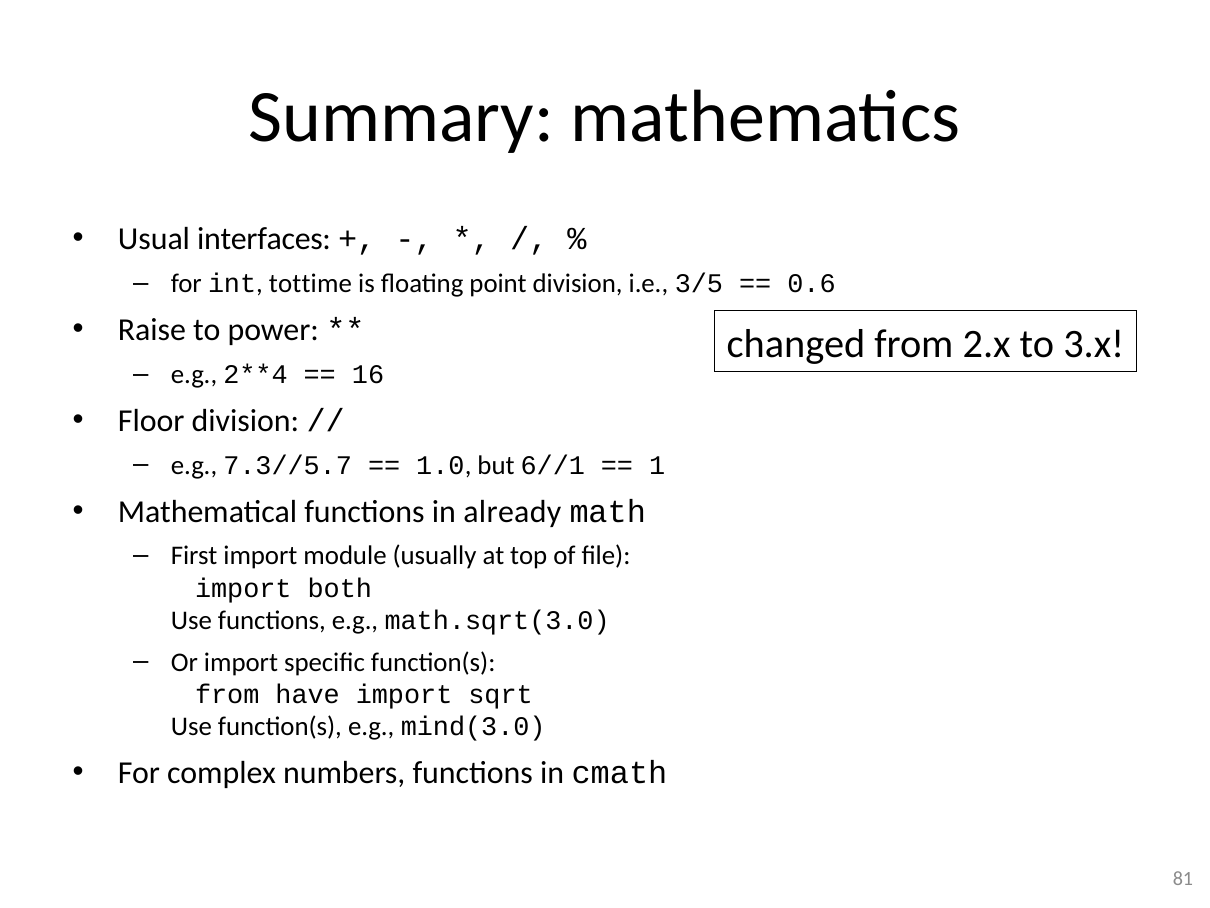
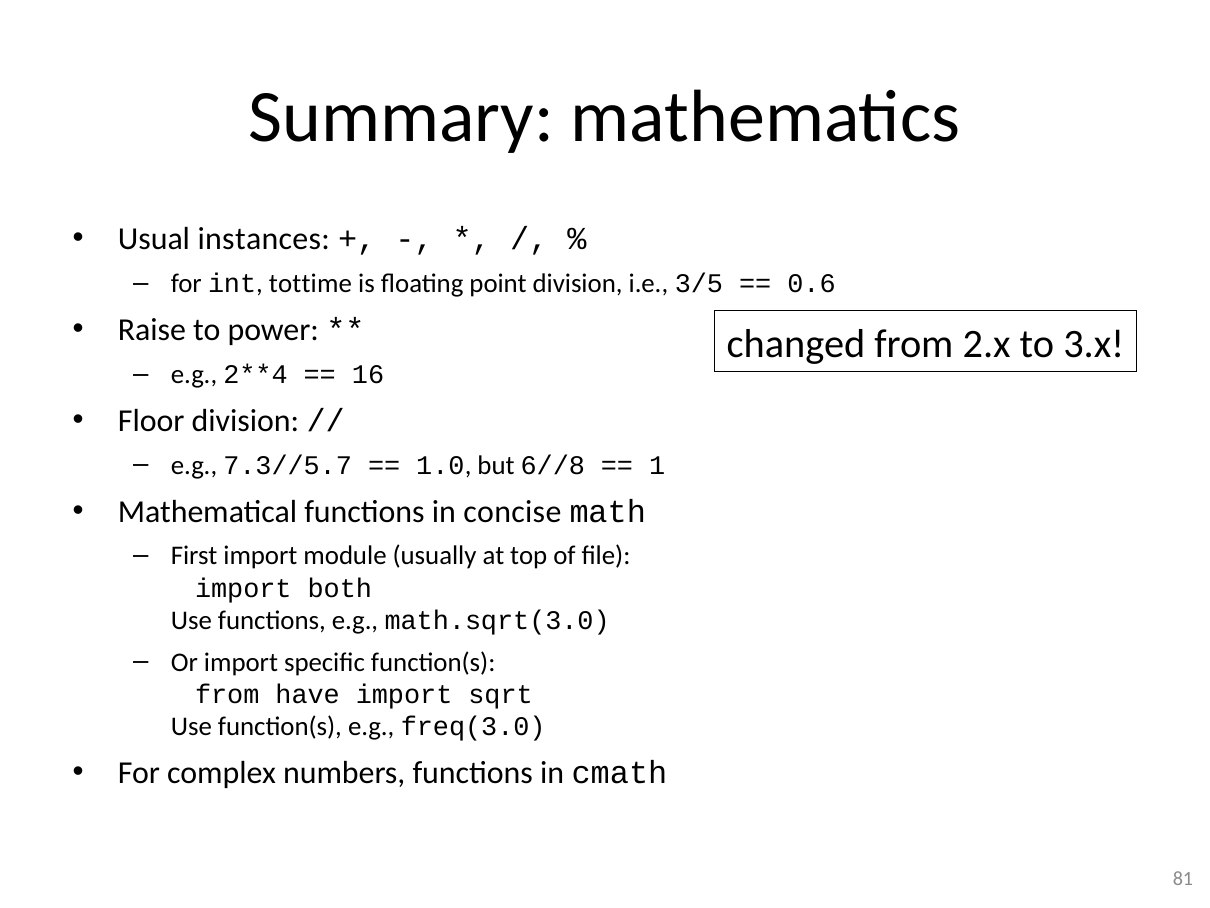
interfaces: interfaces -> instances (264, 239)
6//1: 6//1 -> 6//8 (553, 465)
already: already -> concise (512, 511)
mind(3.0: mind(3.0 -> freq(3.0 (473, 726)
